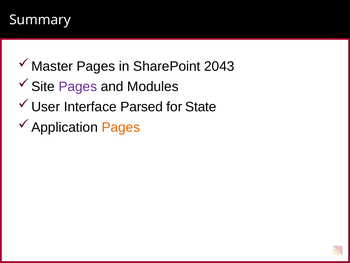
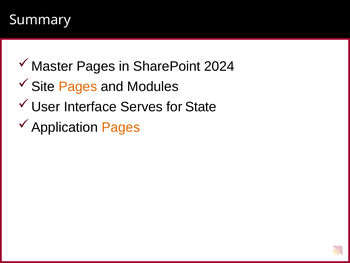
2043: 2043 -> 2024 (219, 66)
Pages colour: purple -> orange (78, 87)
Parsed: Parsed -> Serves (142, 107)
